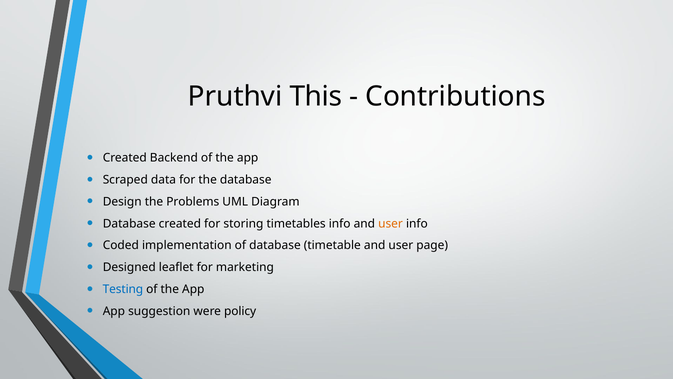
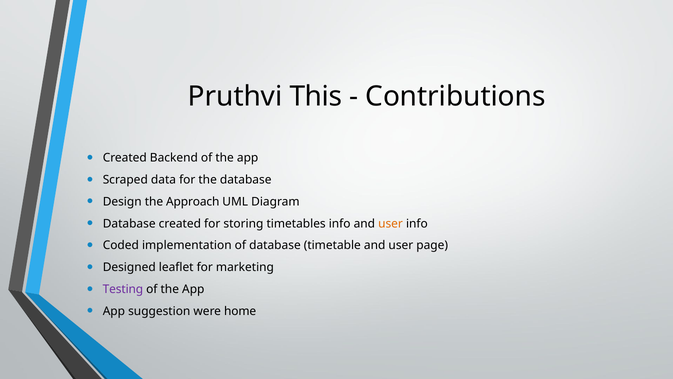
Problems: Problems -> Approach (193, 201)
Testing colour: blue -> purple (123, 289)
policy: policy -> home (240, 311)
